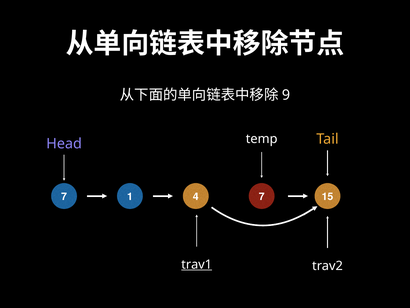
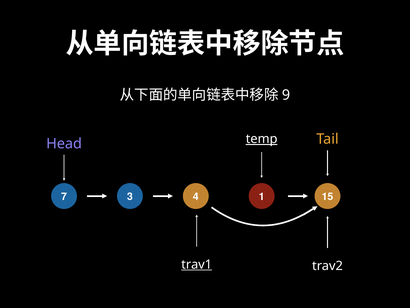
temp underline: none -> present (262, 139)
1: 1 -> 3 (130, 196)
4 7: 7 -> 1 (262, 196)
